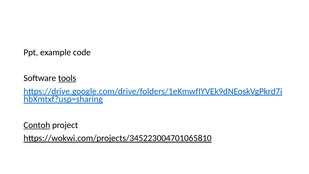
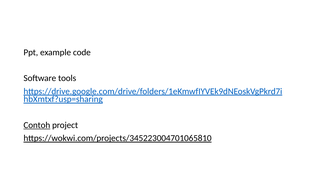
tools underline: present -> none (67, 78)
